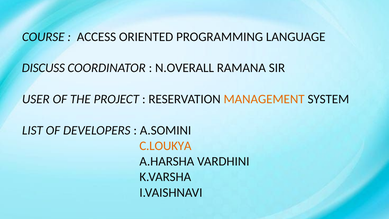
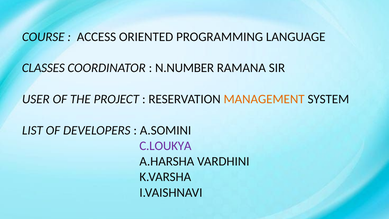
DISCUSS: DISCUSS -> CLASSES (43, 68)
N.OVERALL: N.OVERALL -> N.NUMBER (185, 68)
C.LOUKYA colour: orange -> purple (165, 146)
